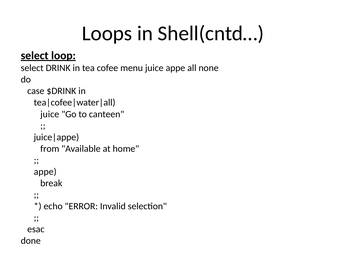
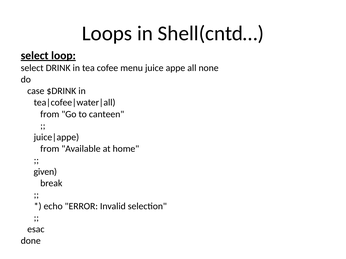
juice: juice -> from (50, 114)
appe: appe -> given (45, 172)
